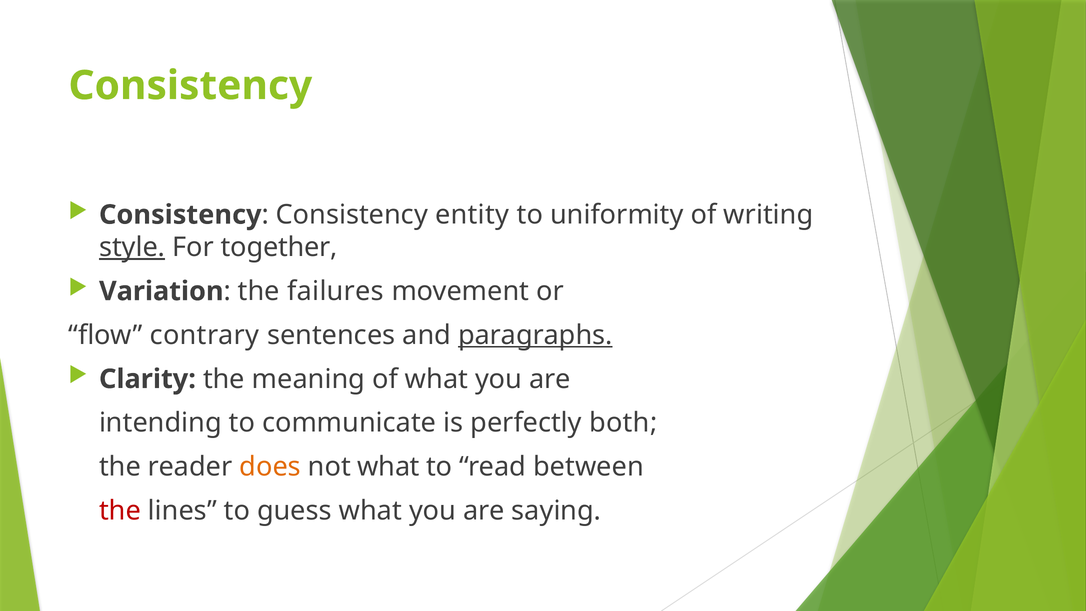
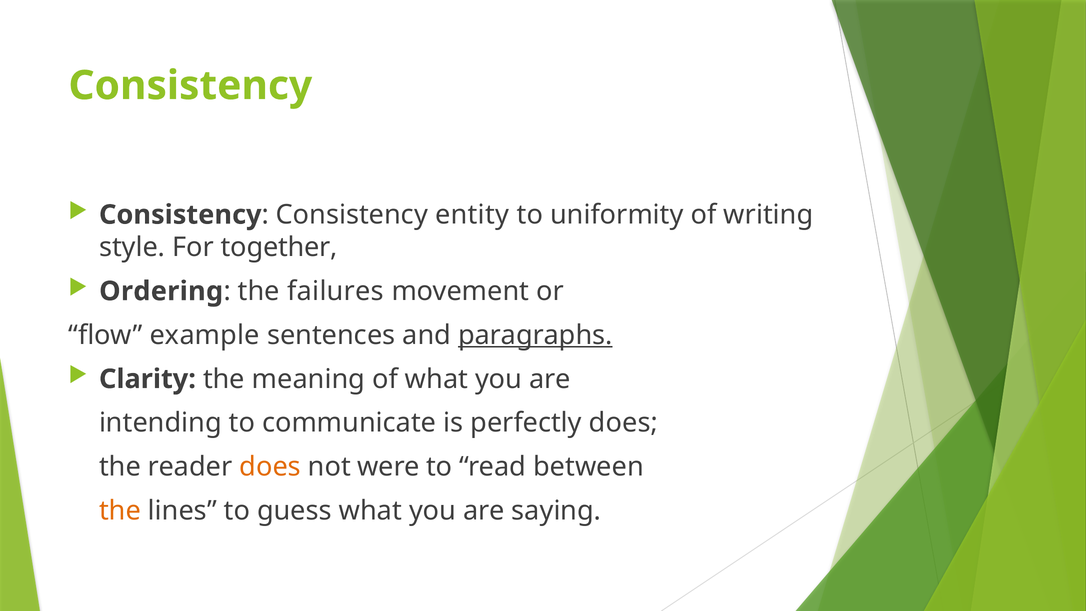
style underline: present -> none (132, 247)
Variation: Variation -> Ordering (161, 291)
contrary: contrary -> example (205, 335)
perfectly both: both -> does (623, 423)
not what: what -> were (389, 467)
the colour: red -> orange (120, 511)
